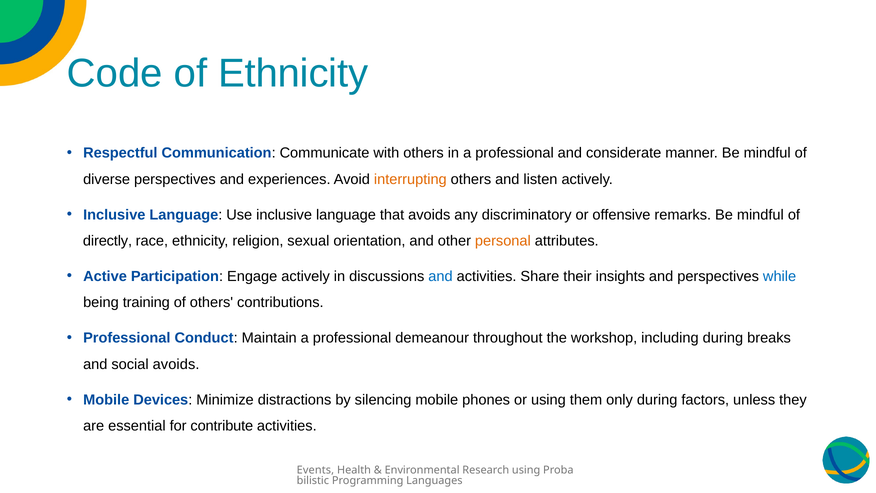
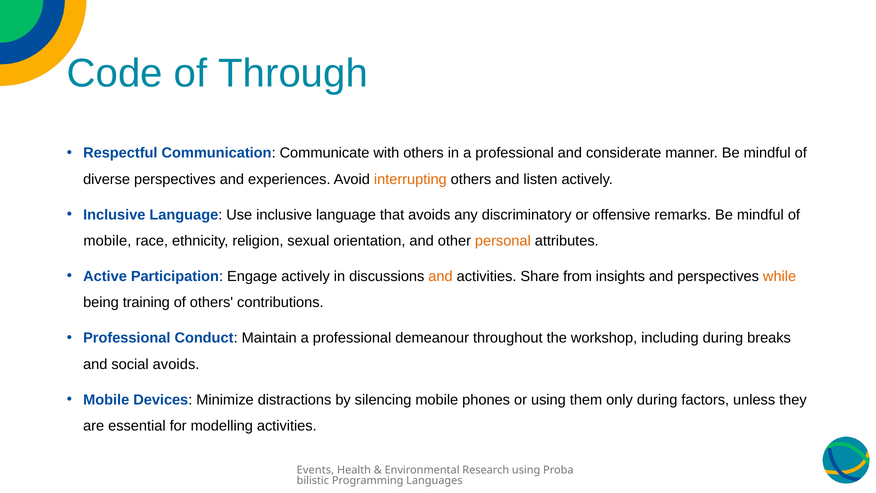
of Ethnicity: Ethnicity -> Through (293, 74)
directly: directly -> mobile (107, 241)
and colour: blue -> orange (441, 276)
their: their -> from (578, 276)
while colour: blue -> orange (780, 276)
contribute: contribute -> modelling (222, 426)
